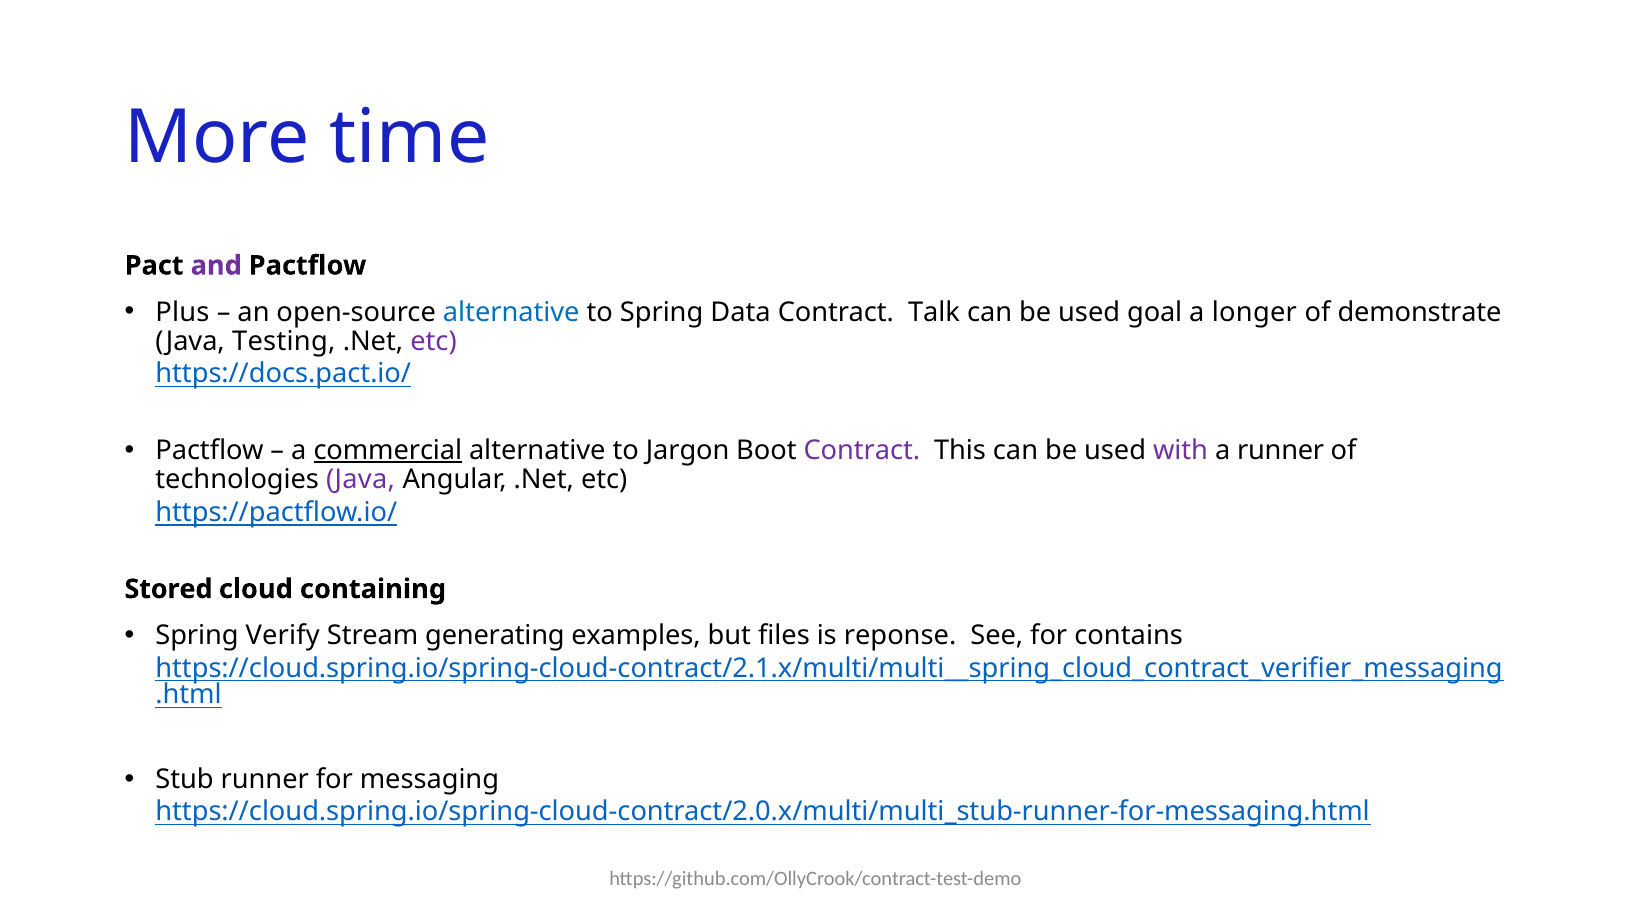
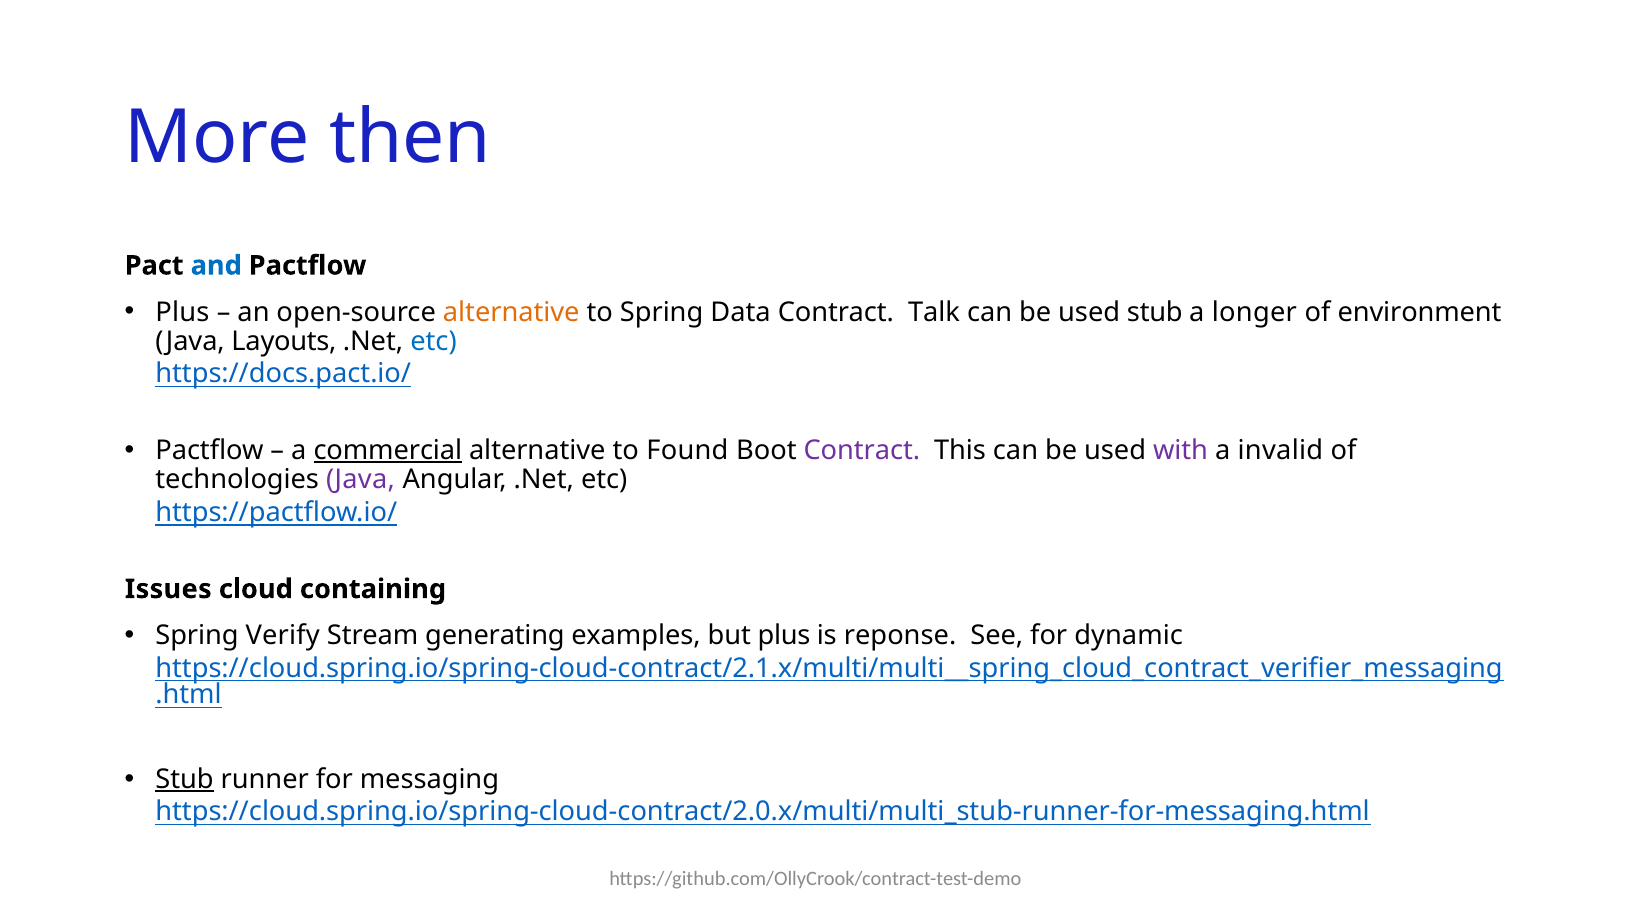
time: time -> then (410, 137)
and colour: purple -> blue (216, 266)
alternative colour: blue -> orange (511, 312)
used goal: goal -> stub (1155, 312)
demonstrate: demonstrate -> environment (1420, 312)
Testing: Testing -> Layouts (284, 342)
etc colour: purple -> blue (434, 342)
Jargon: Jargon -> Found (687, 451)
a runner: runner -> invalid (1280, 451)
Stored: Stored -> Issues (168, 589)
but files: files -> plus (784, 636)
contains: contains -> dynamic (1129, 636)
Stub underline: none -> present (185, 779)
